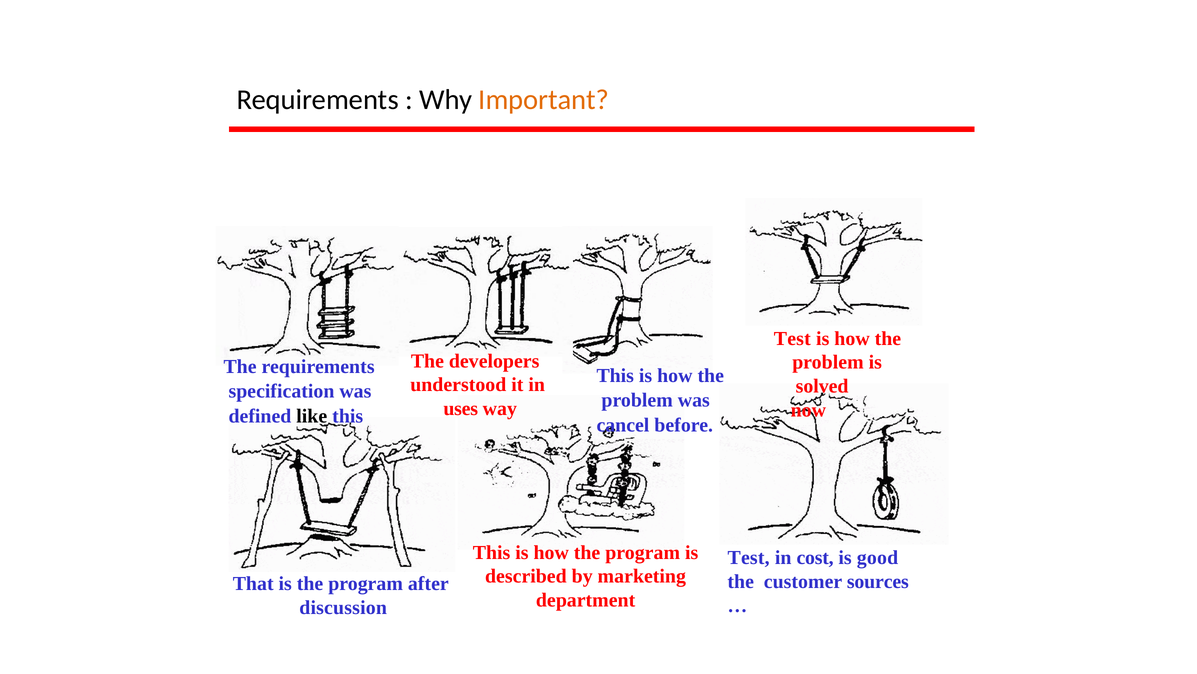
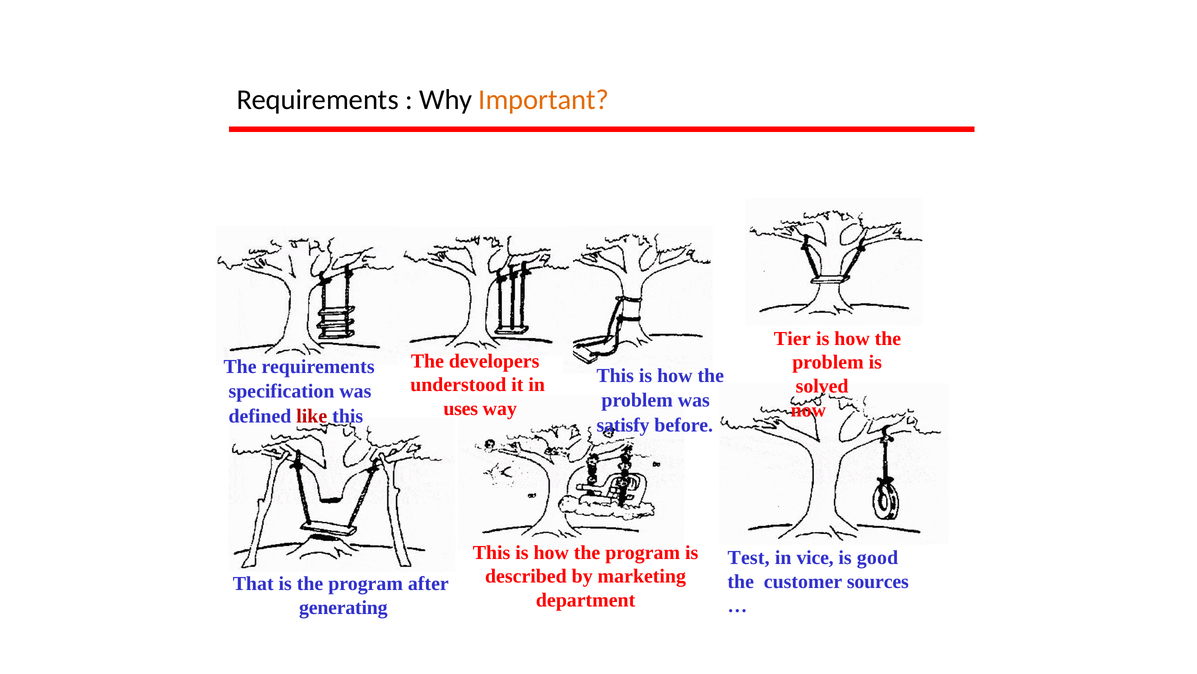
Test: Test -> Tier (792, 338)
like colour: black -> red (312, 416)
cancel: cancel -> satisfy (623, 425)
cost: cost -> vice (815, 557)
discussion: discussion -> generating (343, 607)
